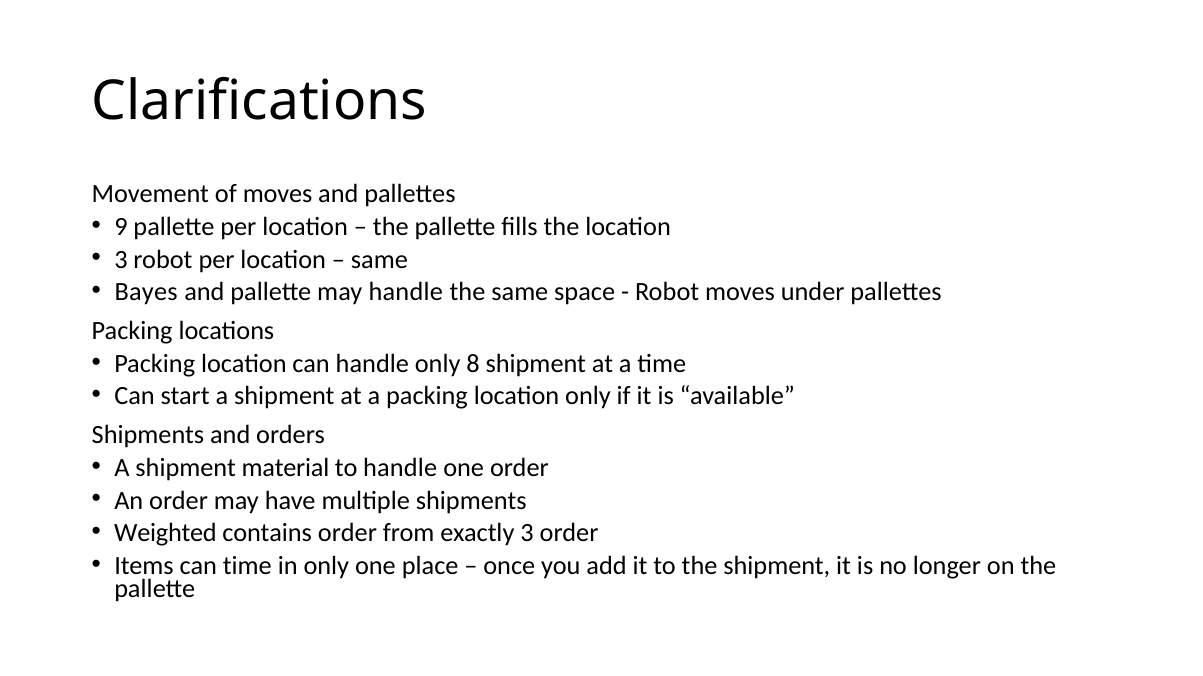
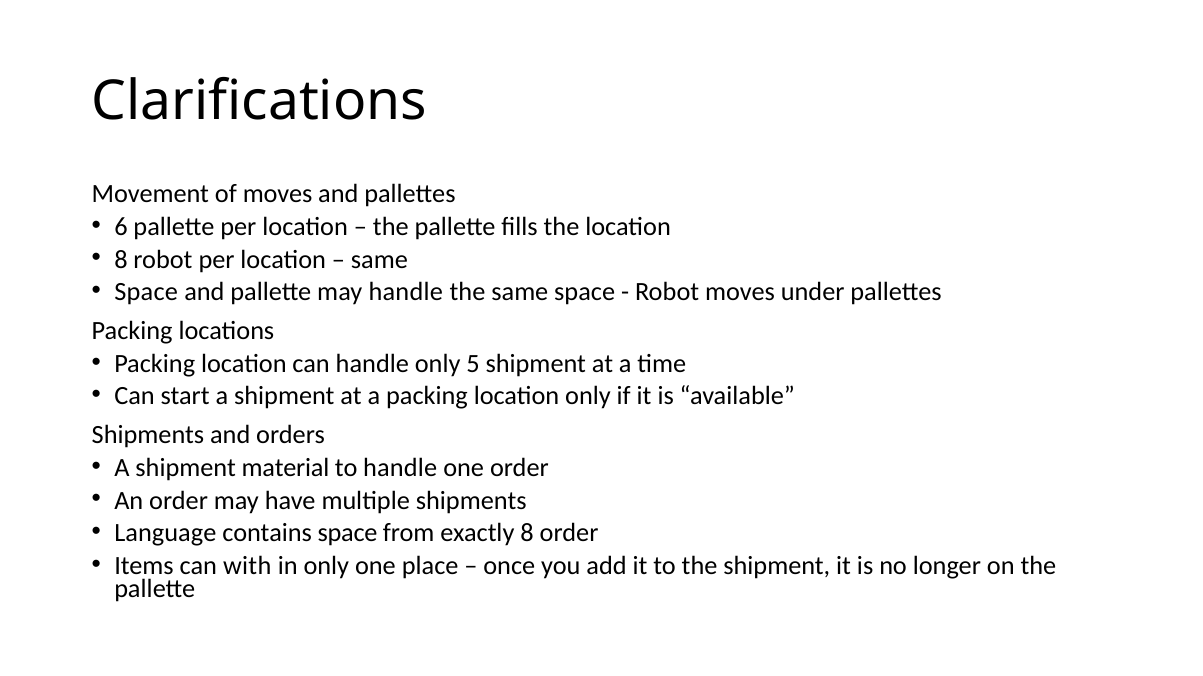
9: 9 -> 6 (121, 227)
3: 3 -> 8 (121, 260)
Bayes: Bayes -> Space (146, 292)
8: 8 -> 5 (473, 364)
Weighted: Weighted -> Language (165, 534)
contains order: order -> space (348, 534)
exactly 3: 3 -> 8 (527, 534)
can time: time -> with (247, 566)
